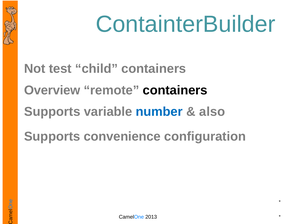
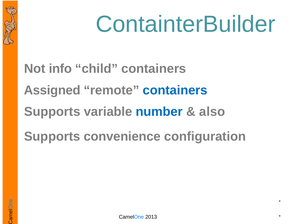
test: test -> info (60, 69)
Overview: Overview -> Assigned (52, 90)
containers colour: black -> blue (175, 90)
